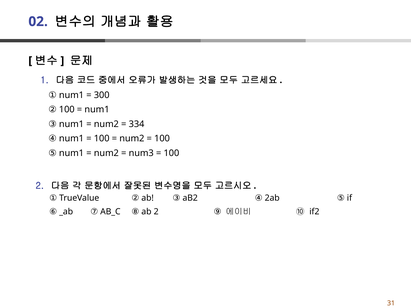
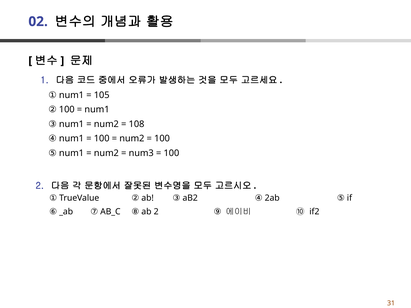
300: 300 -> 105 (102, 95)
334: 334 -> 108 (137, 124)
